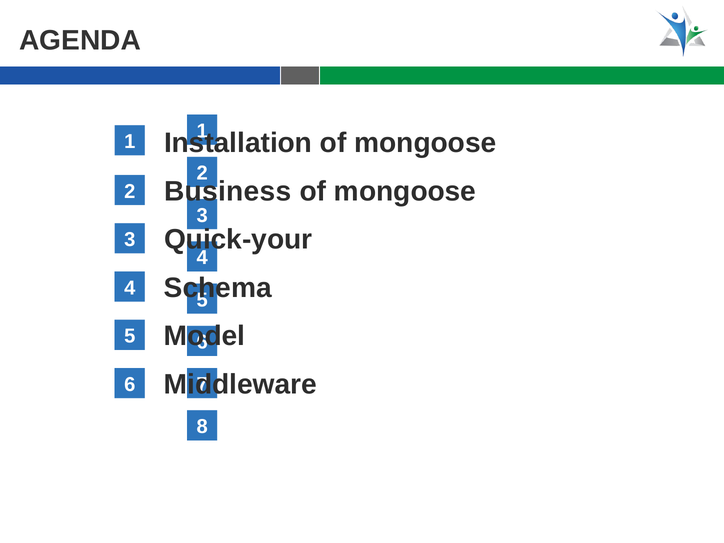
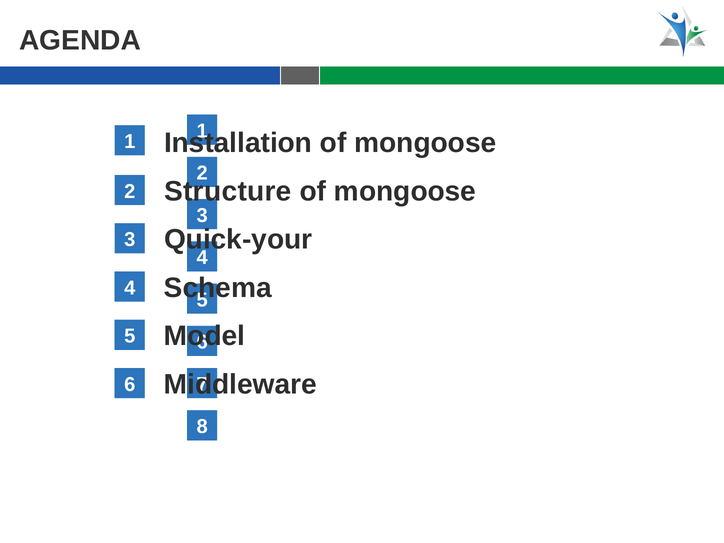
Business: Business -> Structure (228, 191)
